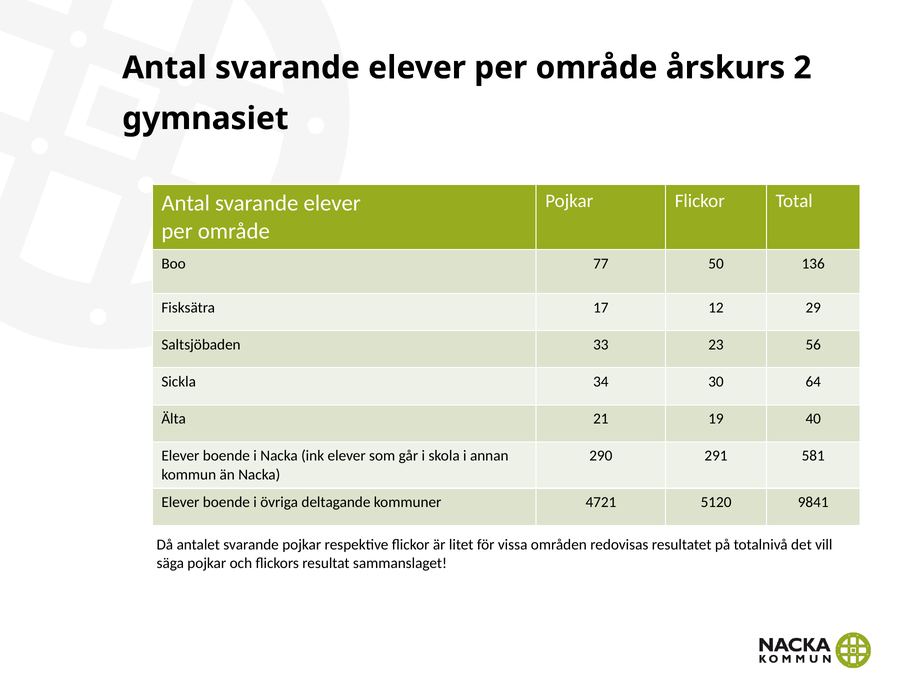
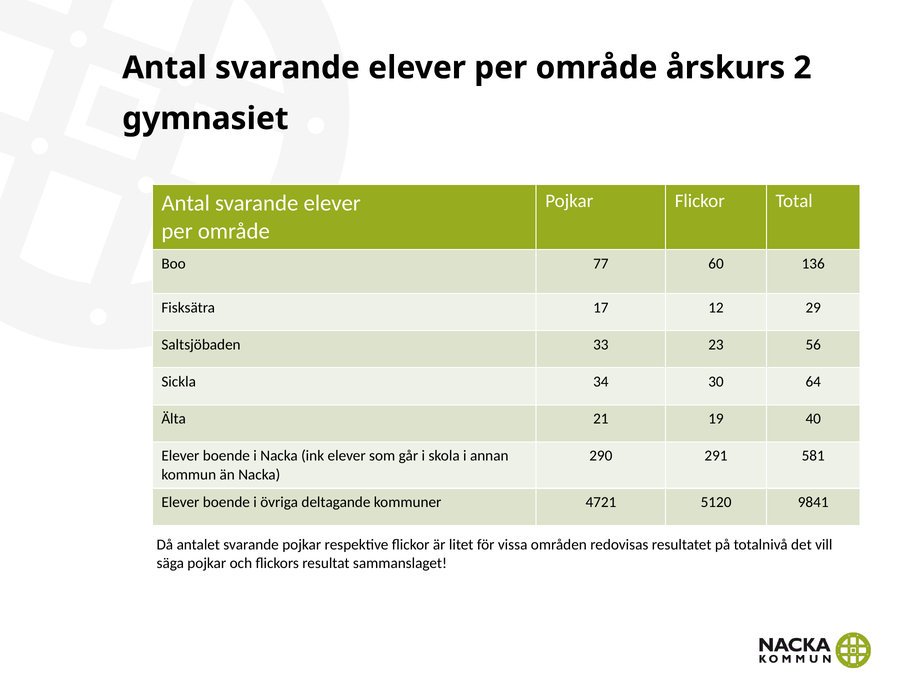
50: 50 -> 60 (716, 263)
